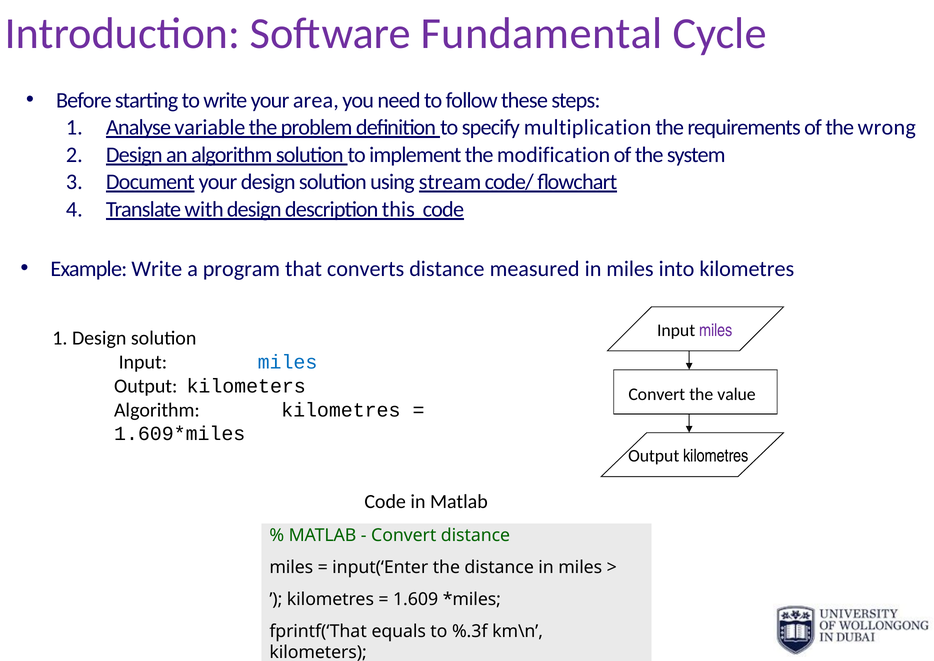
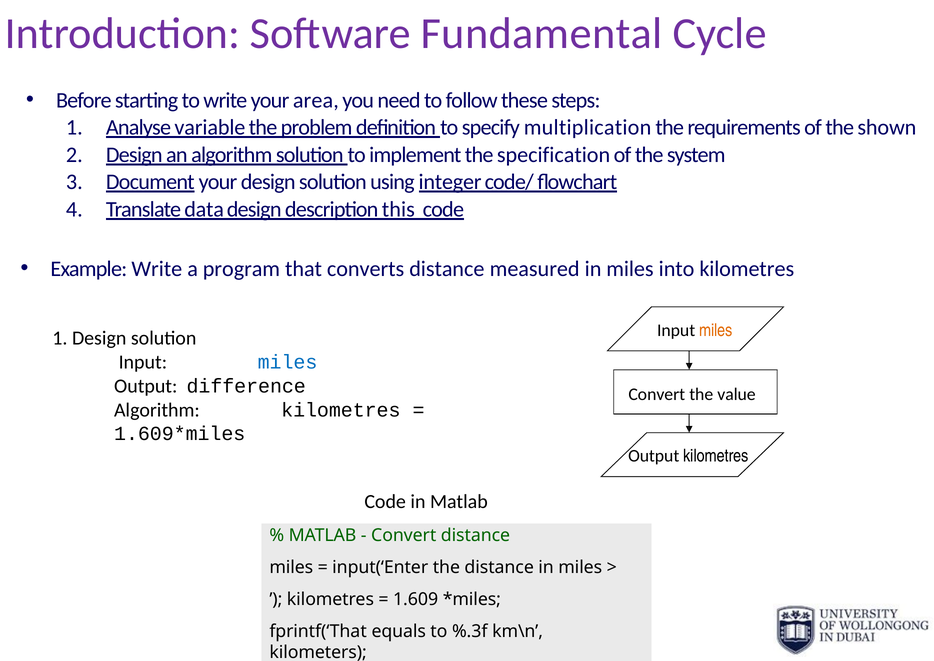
wrong: wrong -> shown (887, 128)
modification: modification -> specification (554, 155)
stream: stream -> integer (450, 182)
with: with -> data (204, 209)
miles colour: purple -> orange (716, 330)
Output kilometers: kilometers -> difference (246, 386)
